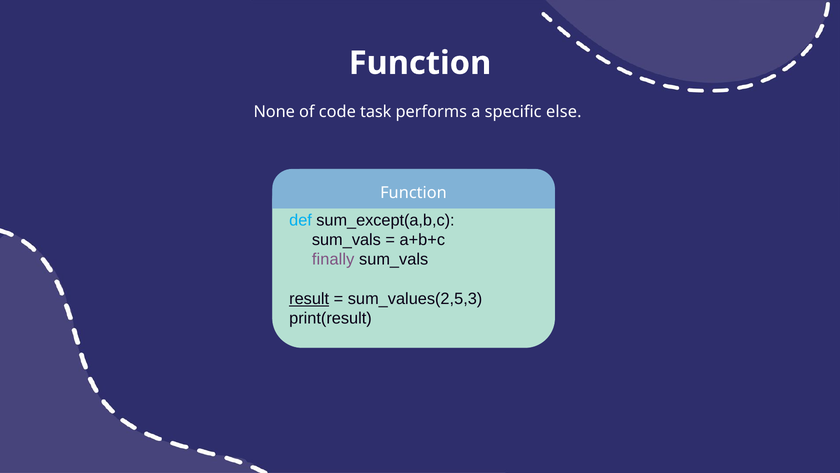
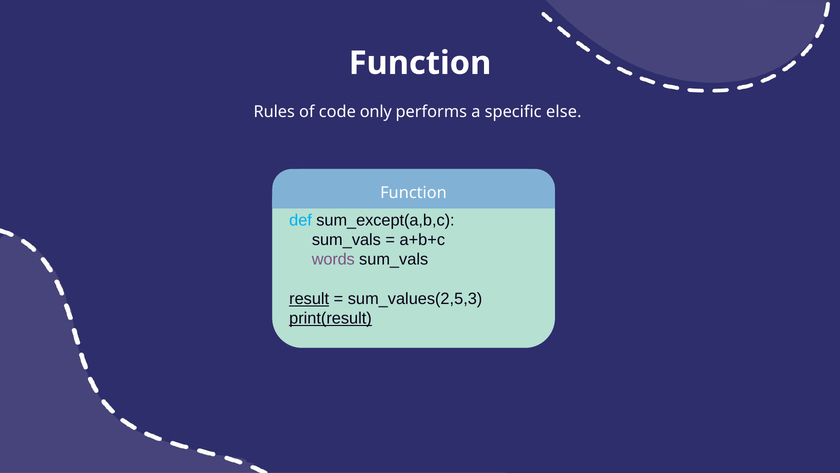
None: None -> Rules (274, 112)
task: task -> only (376, 112)
finally: finally -> words (333, 259)
print(result underline: none -> present (330, 318)
